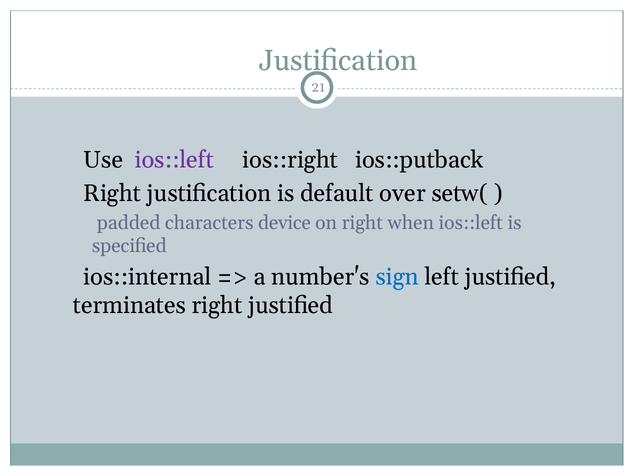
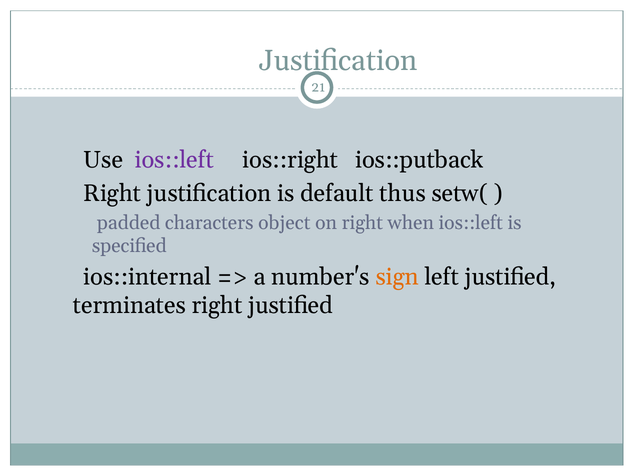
over: over -> thus (403, 193)
device: device -> object (284, 222)
sign colour: blue -> orange (397, 277)
